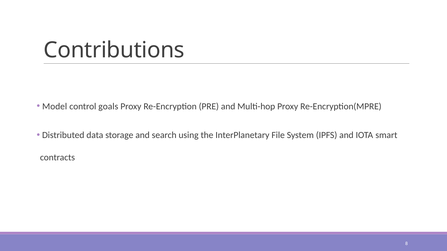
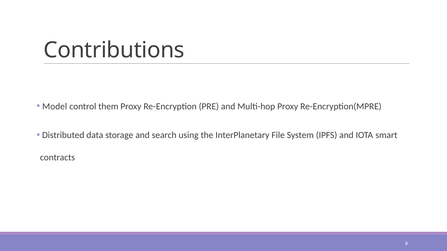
goals: goals -> them (108, 106)
